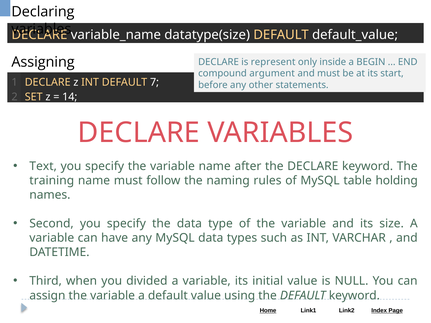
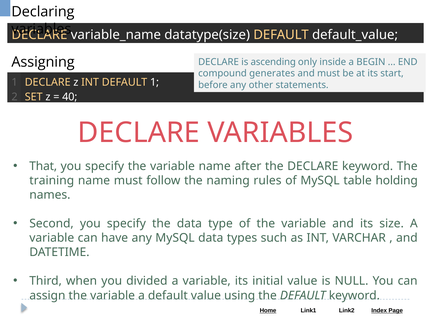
represent: represent -> ascending (273, 62)
argument: argument -> generates (272, 73)
DEFAULT 7: 7 -> 1 (155, 82)
14: 14 -> 40 (70, 97)
Text: Text -> That (43, 166)
